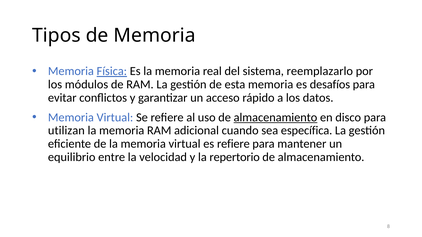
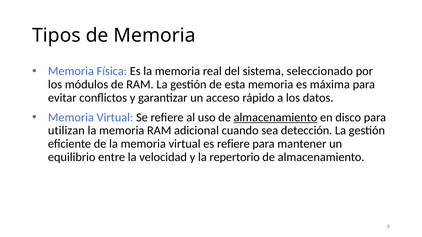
Física underline: present -> none (112, 71)
reemplazarlo: reemplazarlo -> seleccionado (320, 71)
desafíos: desafíos -> máxima (330, 85)
específica: específica -> detección (307, 131)
